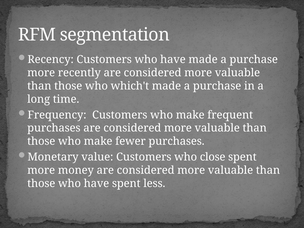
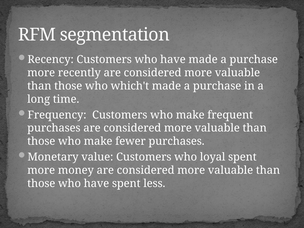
close: close -> loyal (213, 157)
